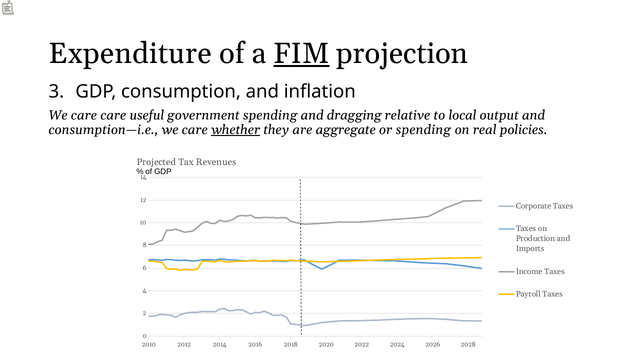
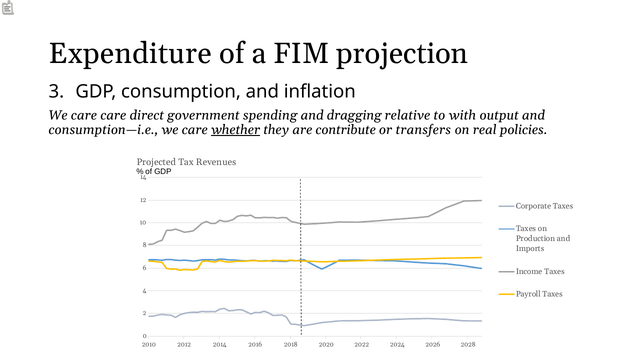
FIM underline: present -> none (301, 54)
useful: useful -> direct (147, 116)
local: local -> with (462, 116)
aggregate: aggregate -> contribute (346, 130)
or spending: spending -> transfers (423, 130)
